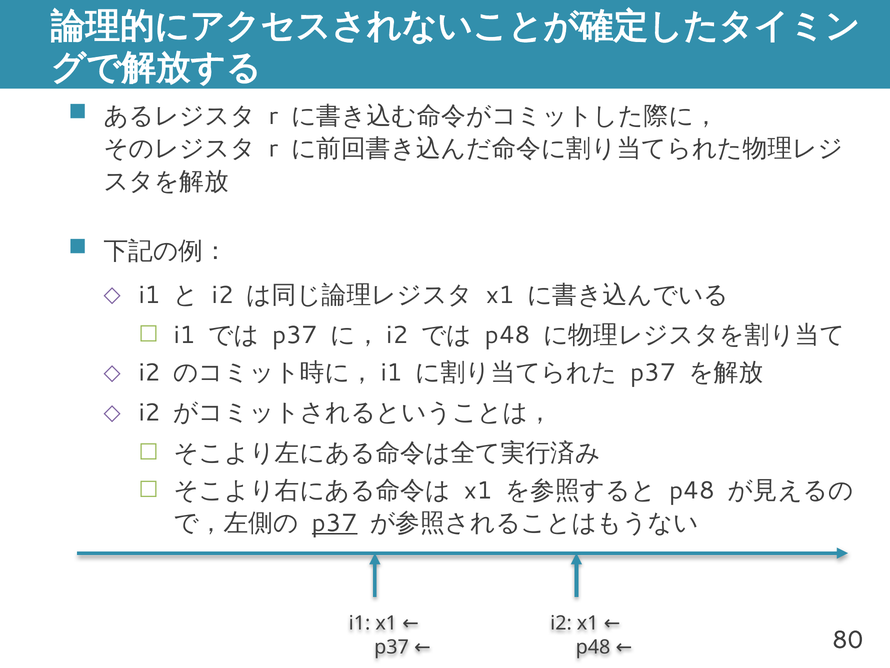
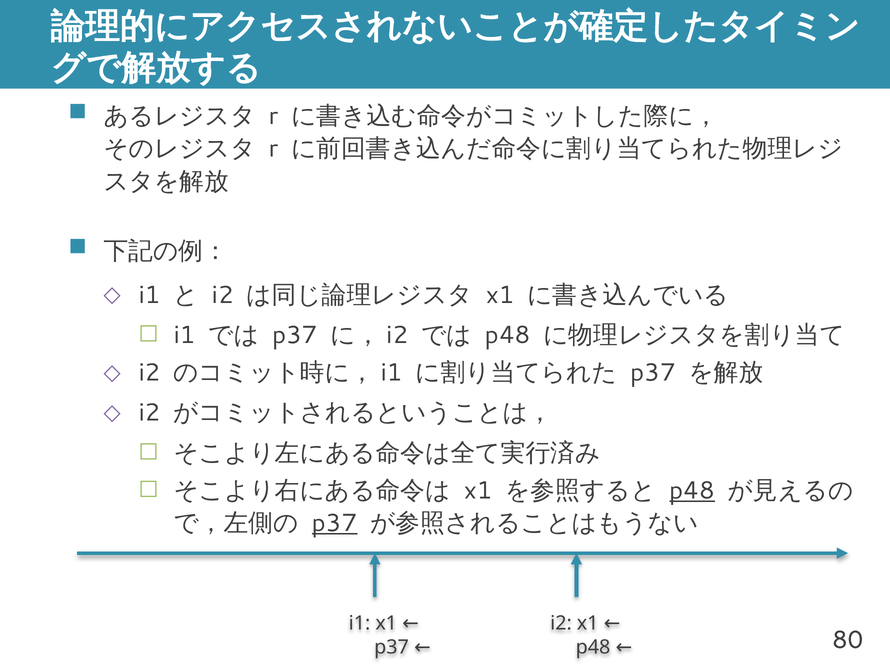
p48 underline: none -> present (692, 490)
